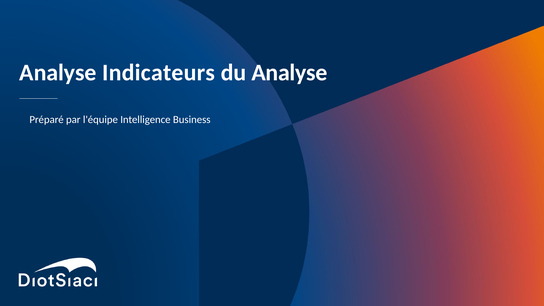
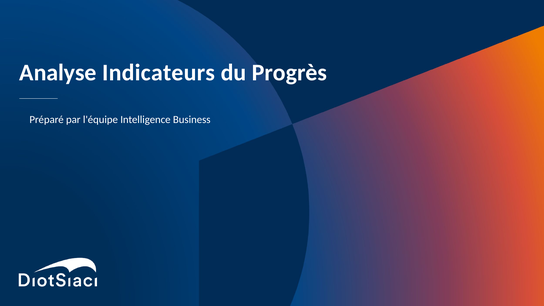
du Analyse: Analyse -> Progrès (289, 73)
